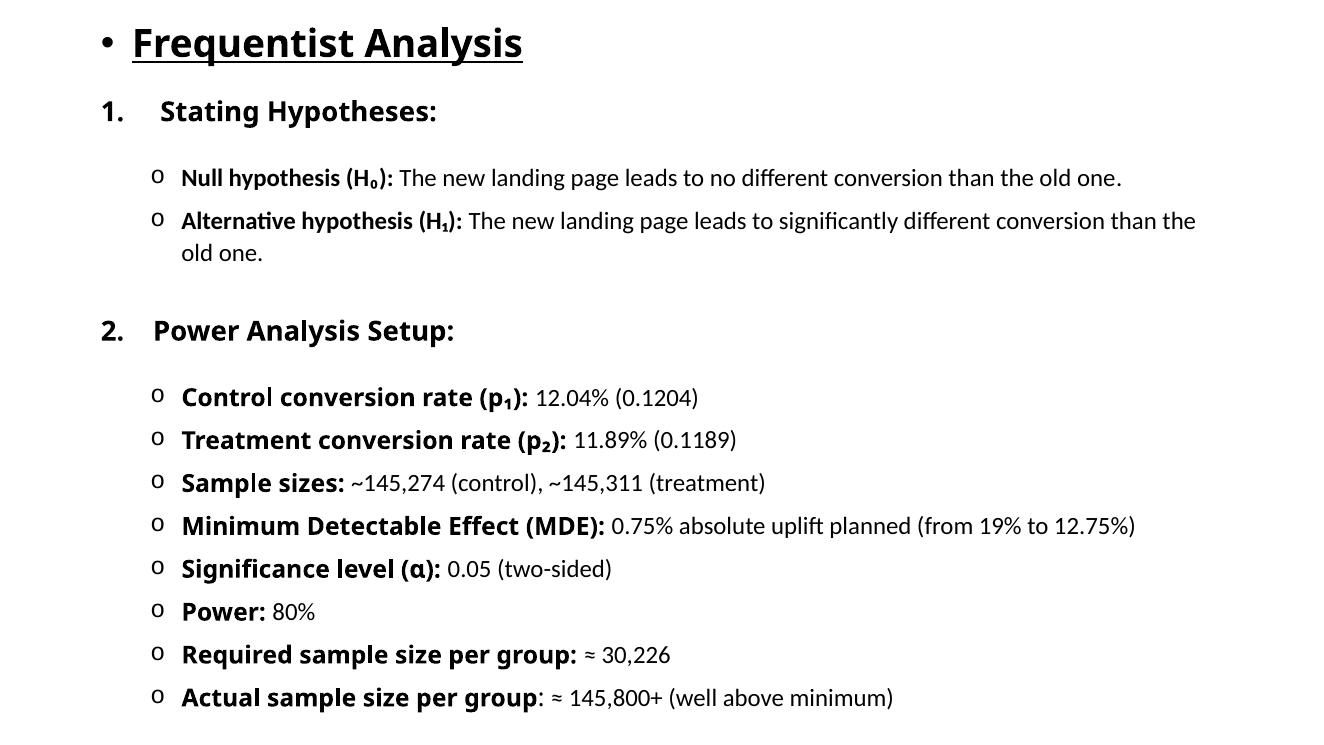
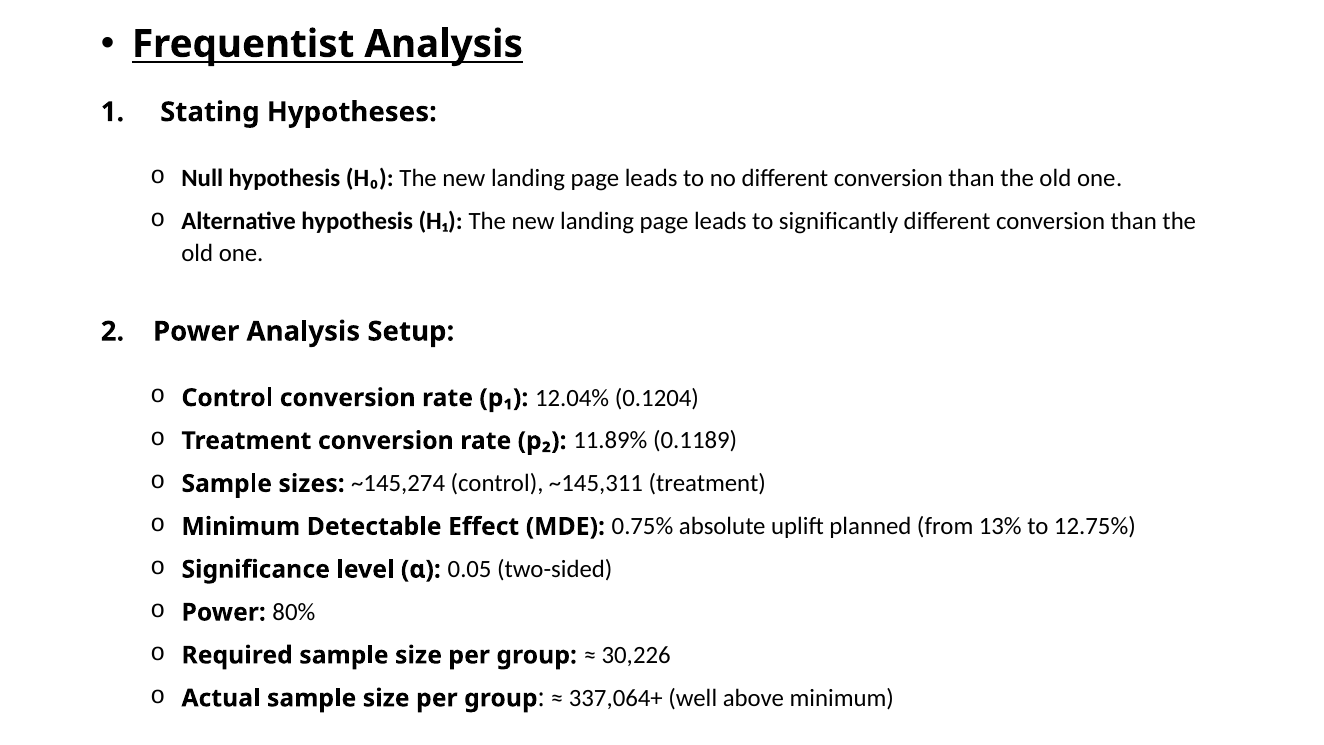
19%: 19% -> 13% (1000, 526)
145,800+: 145,800+ -> 337,064+ (616, 698)
